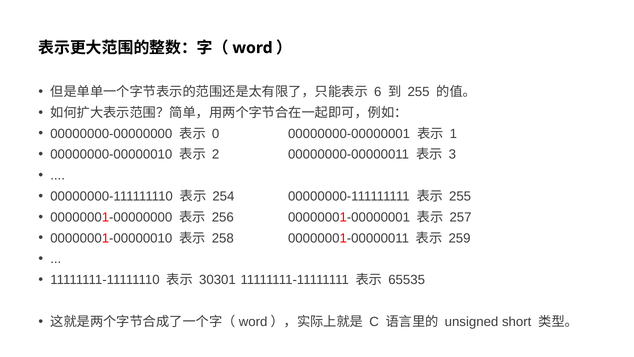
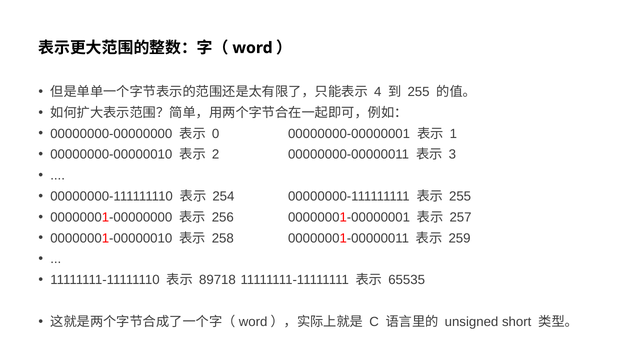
6: 6 -> 4 (378, 92)
30301: 30301 -> 89718 (217, 280)
